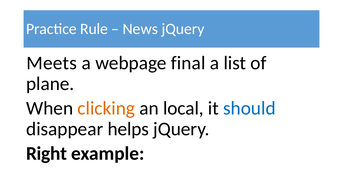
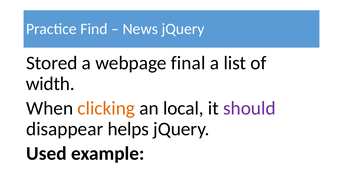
Rule: Rule -> Find (94, 29)
Meets: Meets -> Stored (52, 63)
plane: plane -> width (50, 84)
should colour: blue -> purple (249, 108)
Right: Right -> Used (46, 153)
